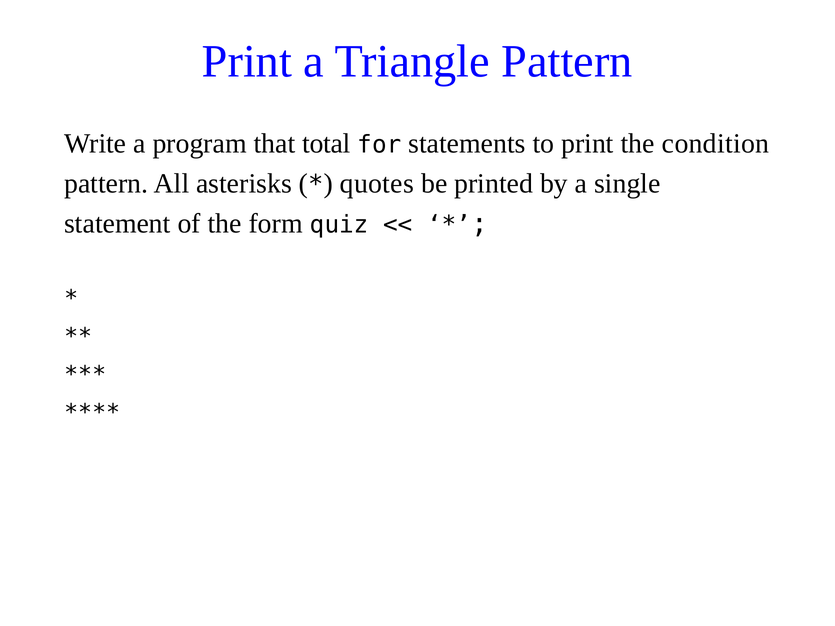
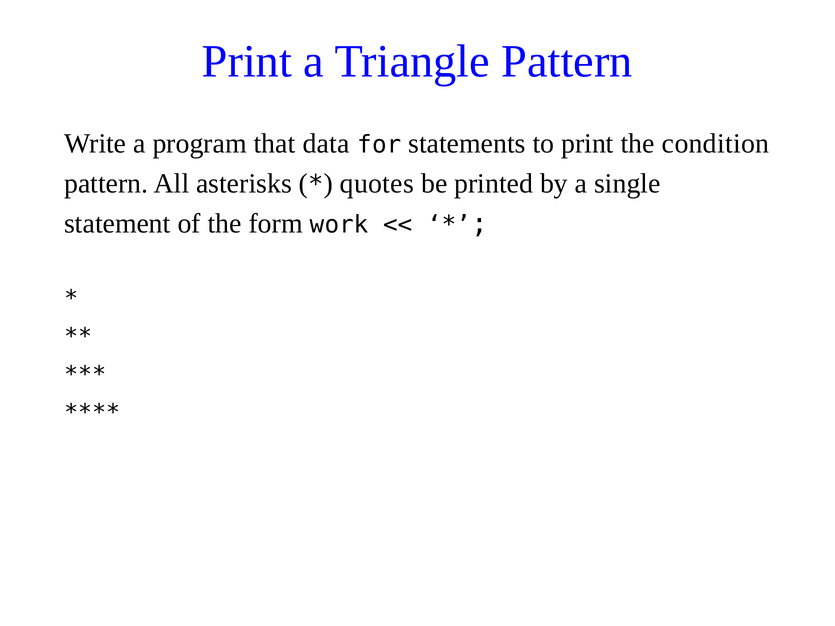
total: total -> data (326, 144)
quiz: quiz -> work (339, 225)
